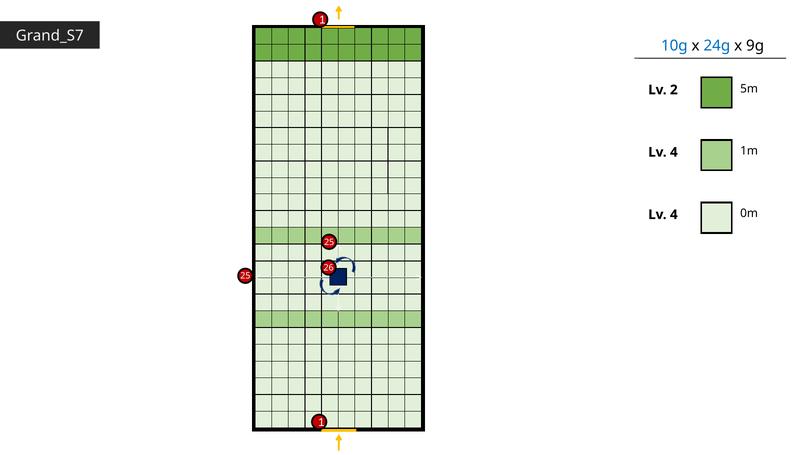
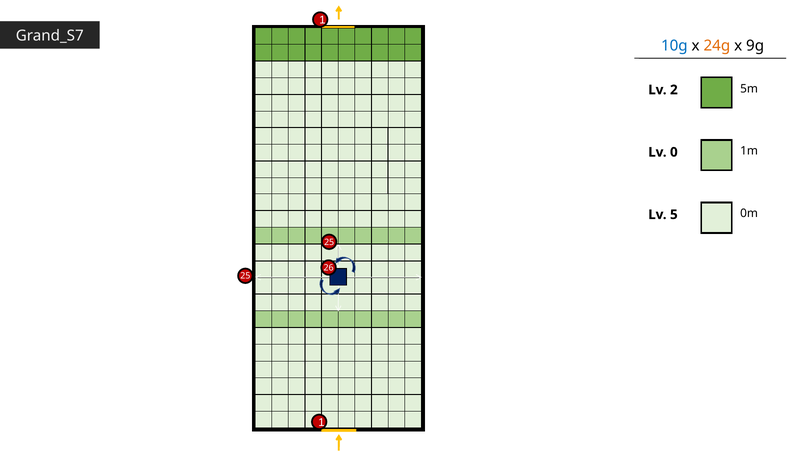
24g colour: blue -> orange (717, 46)
4: 4 -> 0 (674, 152)
4: 4 -> 5 (674, 215)
